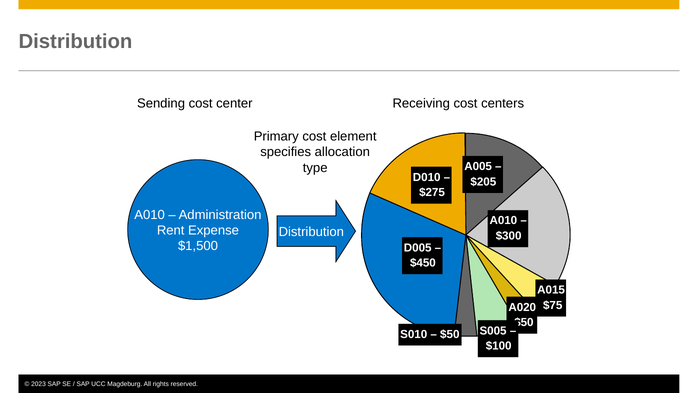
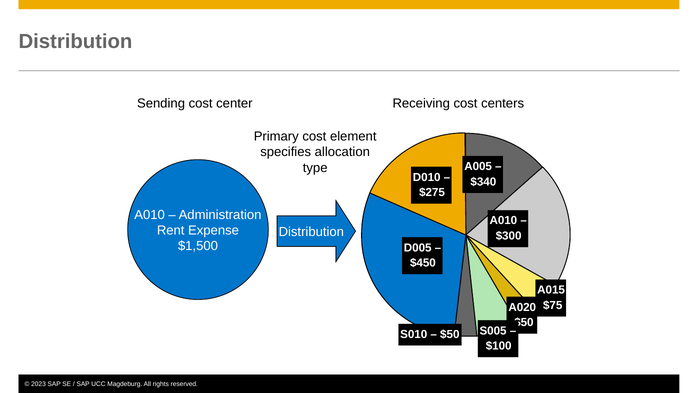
$205: $205 -> $340 (483, 182)
